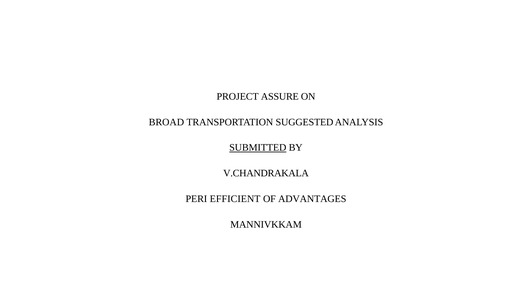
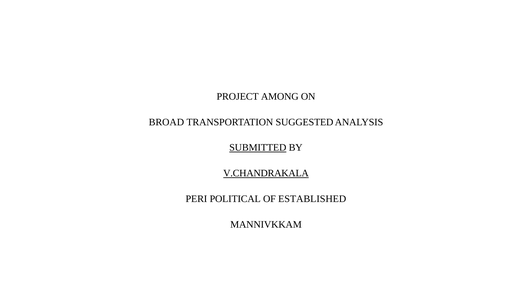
ASSURE: ASSURE -> AMONG (280, 97)
V.CHANDRAKALA underline: none -> present (266, 173)
EFFICIENT: EFFICIENT -> POLITICAL (235, 199)
ADVANTAGES: ADVANTAGES -> ESTABLISHED (312, 199)
